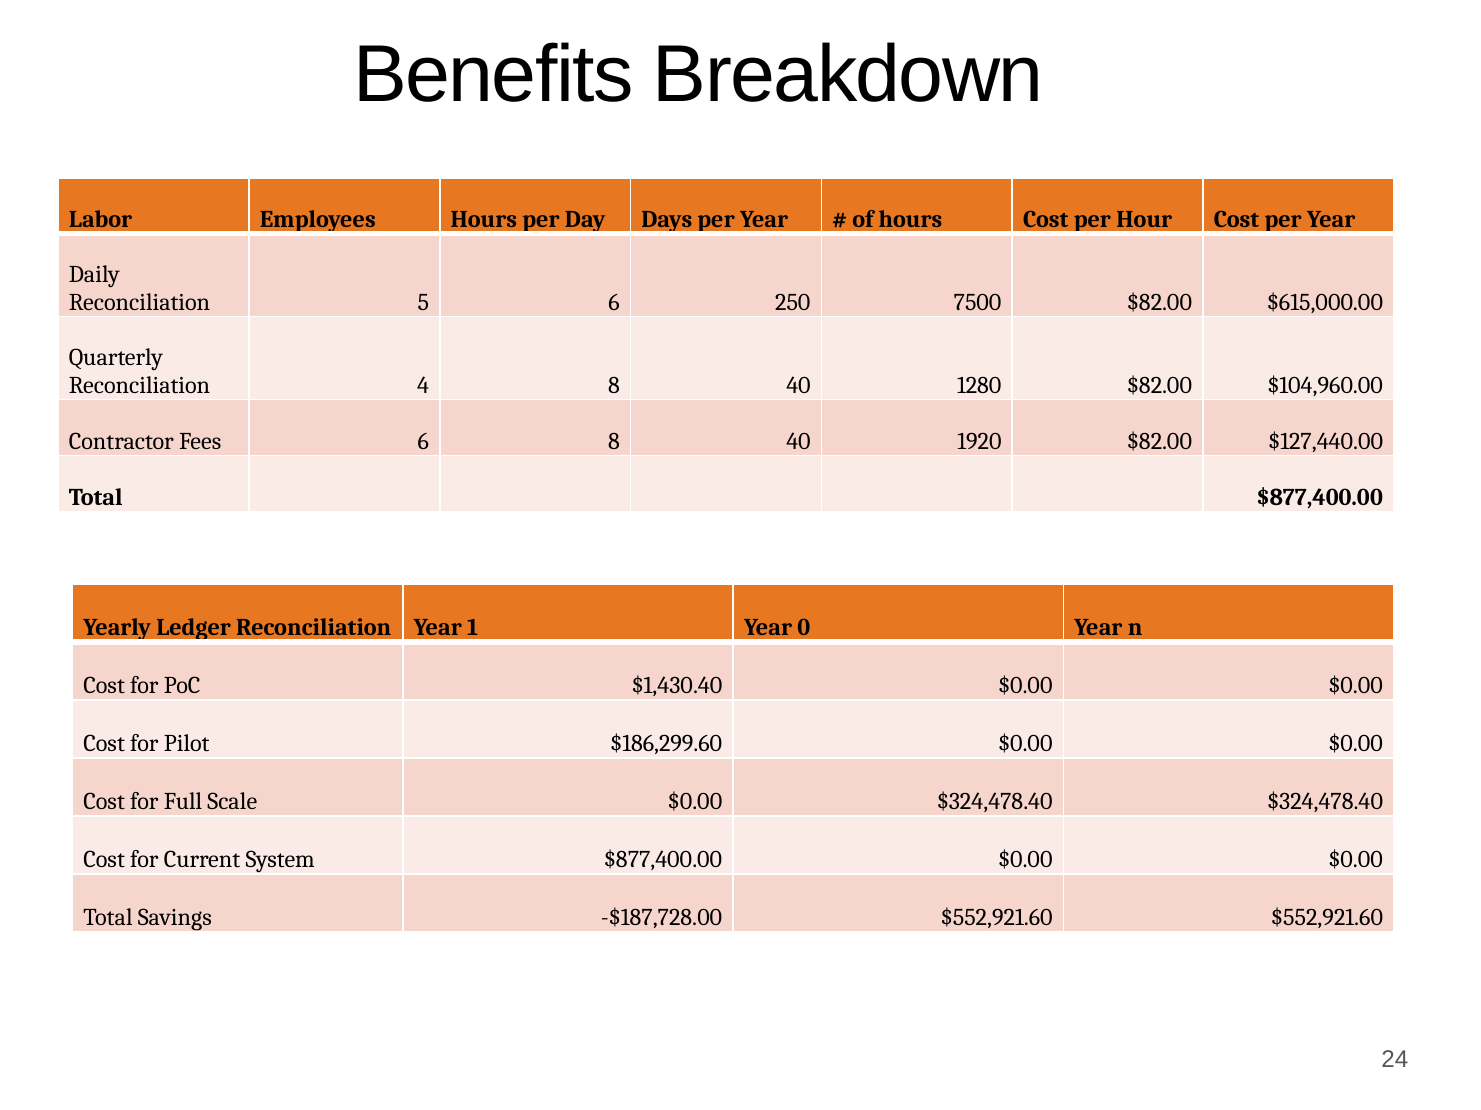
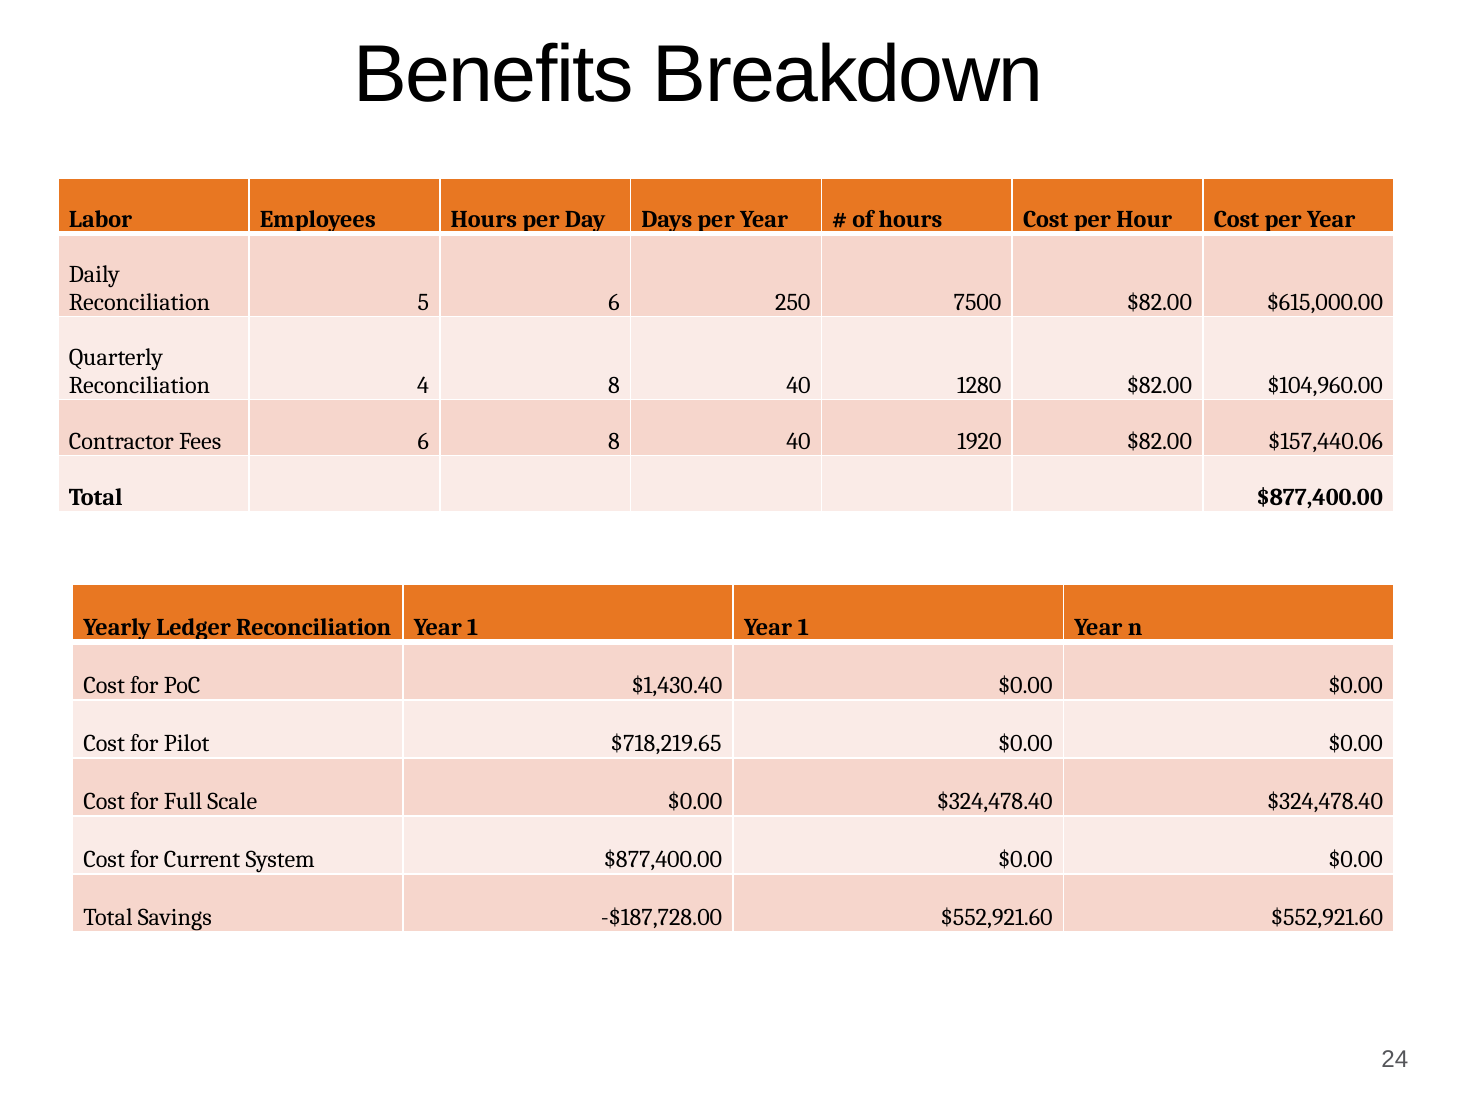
$127,440.00: $127,440.00 -> $157,440.06 (1325, 442)
1 Year 0: 0 -> 1 (803, 628)
$186,299.60: $186,299.60 -> $718,219.65 (666, 744)
